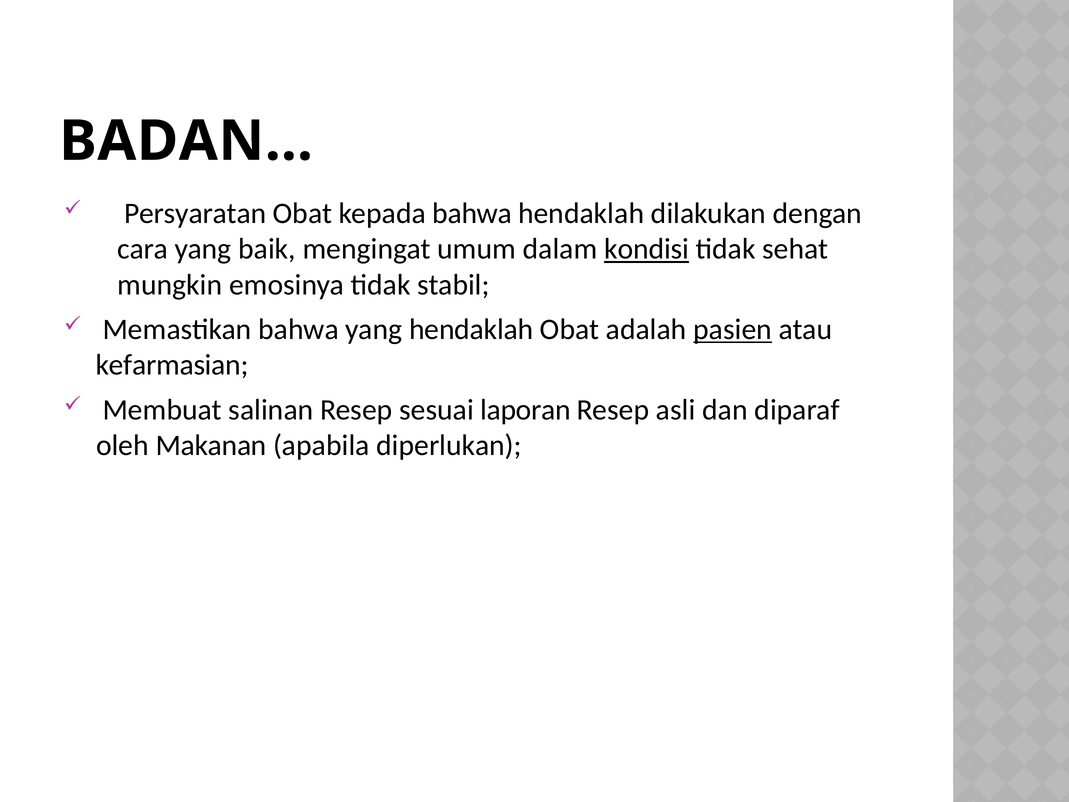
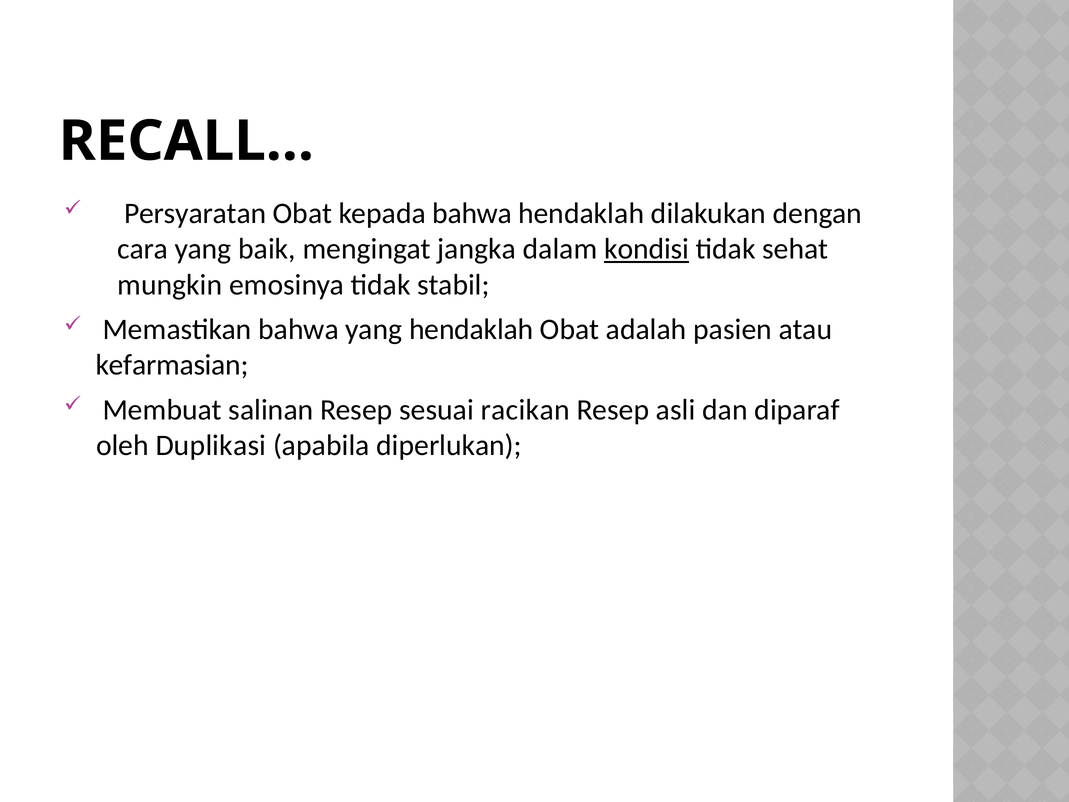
BADAN…: BADAN… -> RECALL… (186, 141)
umum: umum -> jangka (477, 249)
pasien underline: present -> none (733, 329)
laporan: laporan -> racikan (525, 410)
Makanan: Makanan -> Duplikasi (211, 445)
